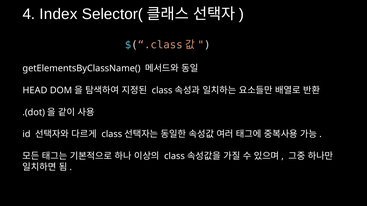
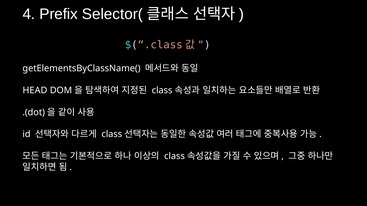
Index: Index -> Prefix (59, 14)
